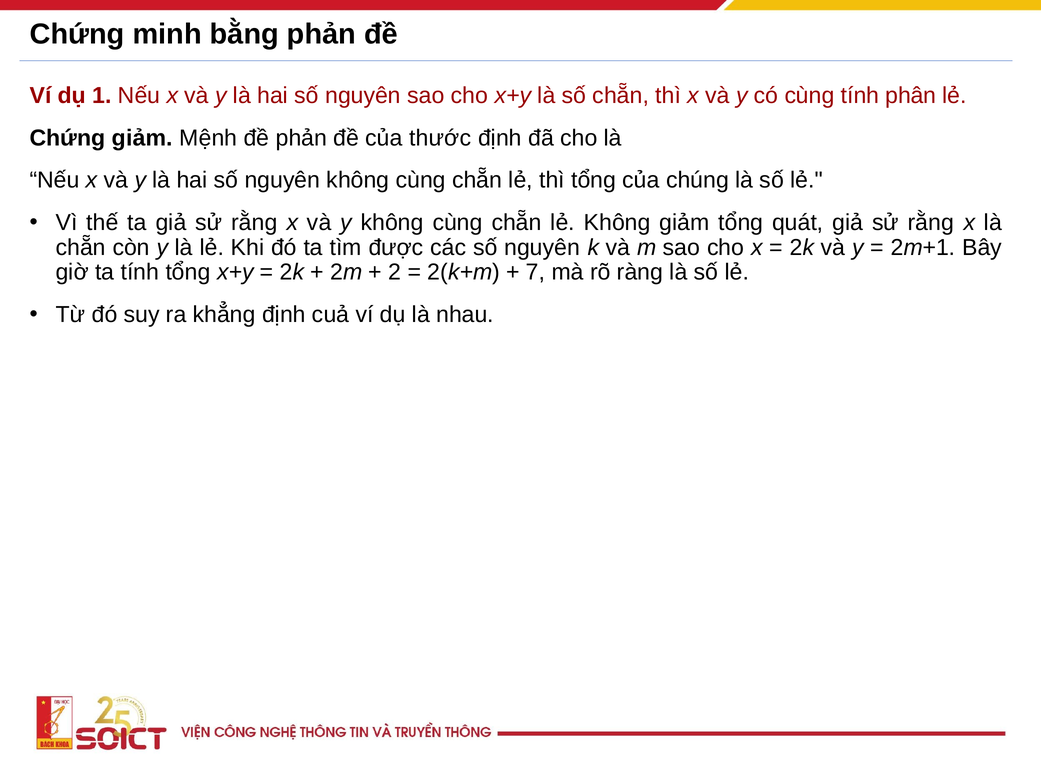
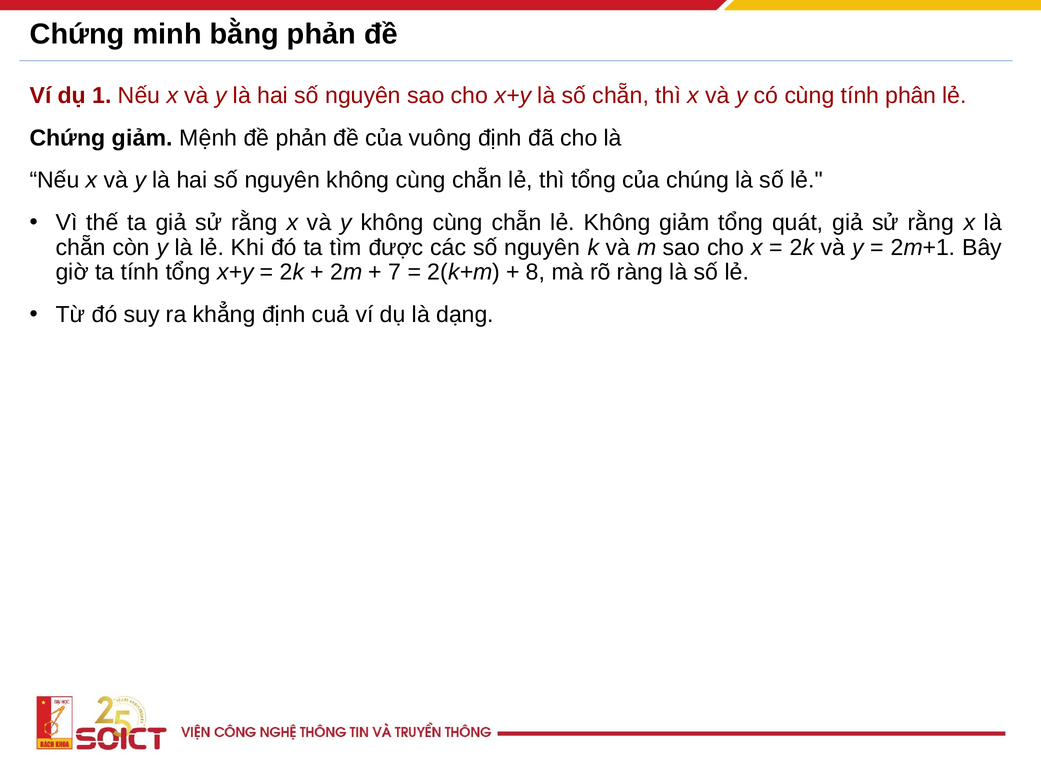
thước: thước -> vuông (440, 138)
2: 2 -> 7 (395, 272)
7: 7 -> 8 (536, 272)
nhau: nhau -> dạng (465, 314)
